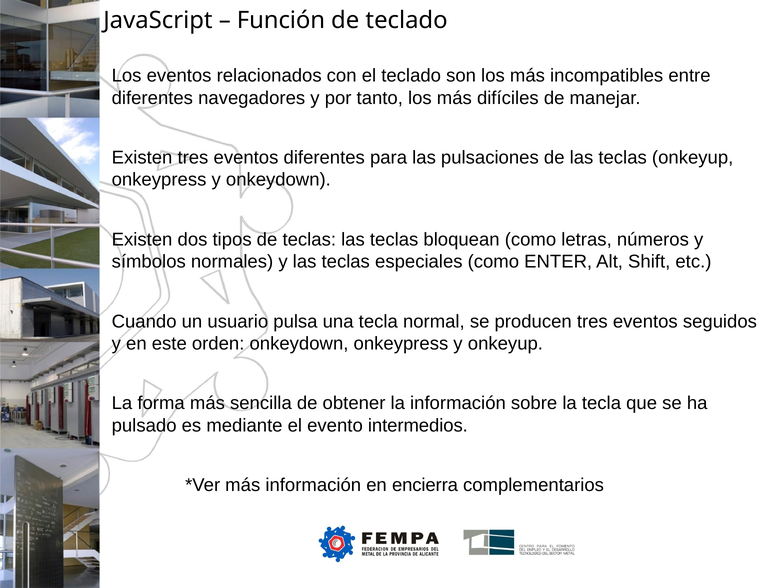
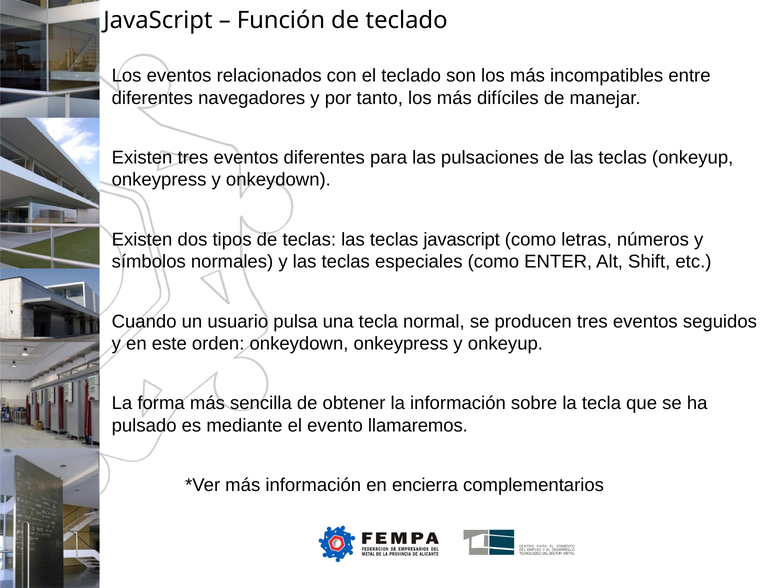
teclas bloquean: bloquean -> javascript (462, 239)
intermedios: intermedios -> llamaremos (418, 425)
